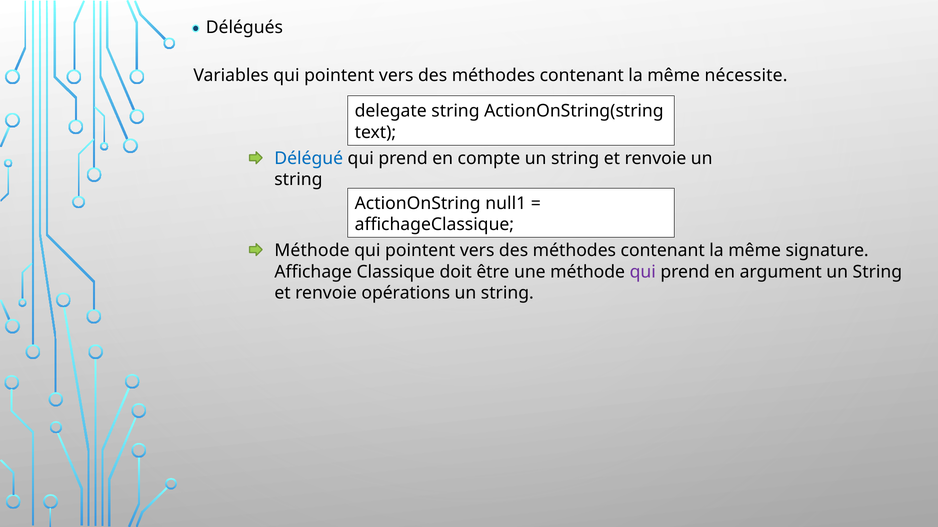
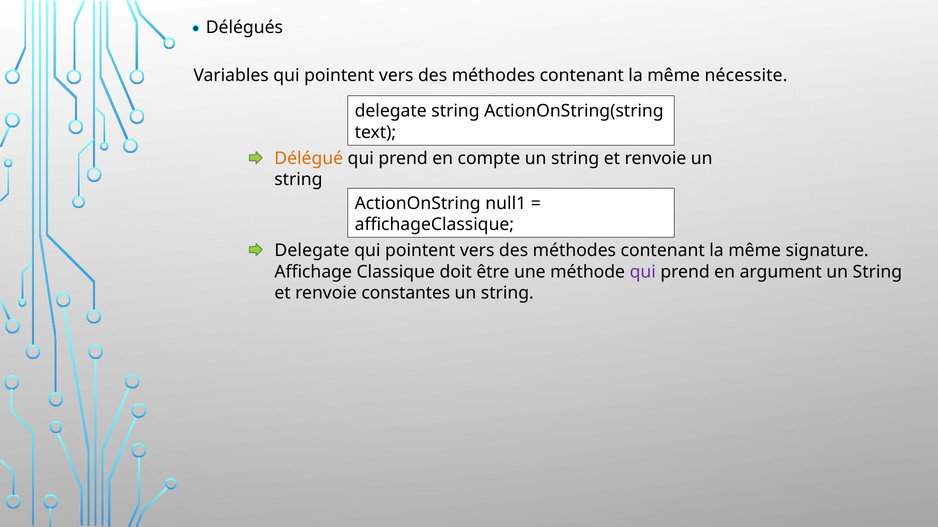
Délégué colour: blue -> orange (309, 159)
Méthode: Méthode -> Delegate (312, 251)
opérations: opérations -> constantes (406, 293)
